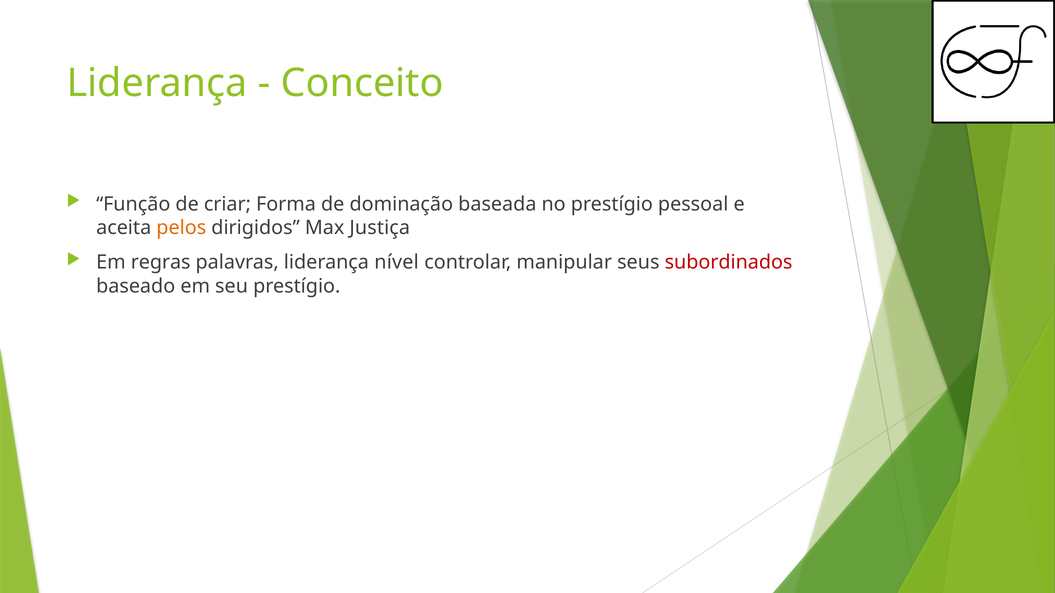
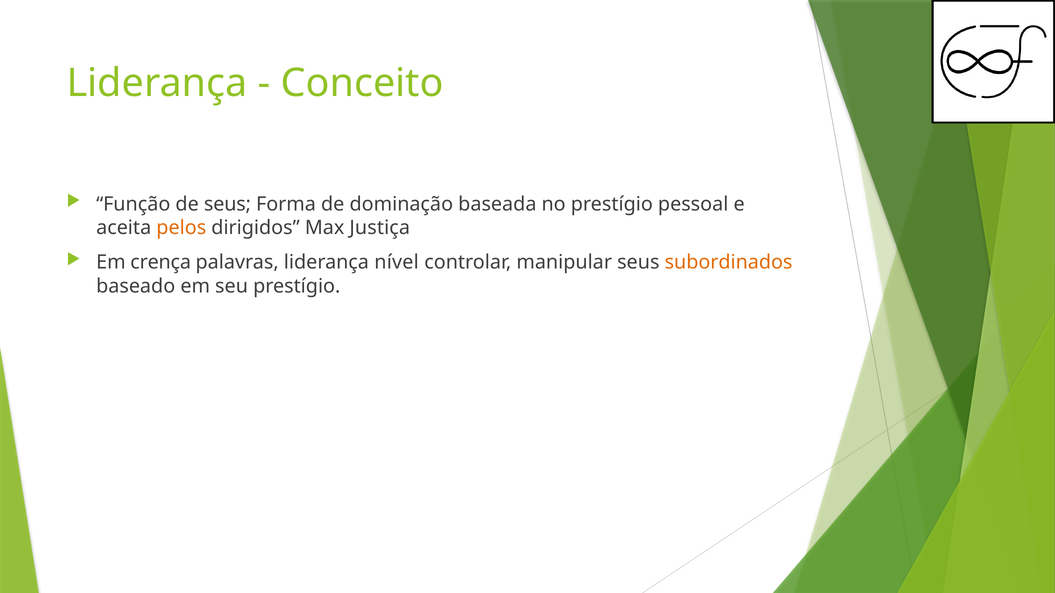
de criar: criar -> seus (227, 204)
regras: regras -> crença (161, 263)
subordinados colour: red -> orange (729, 263)
